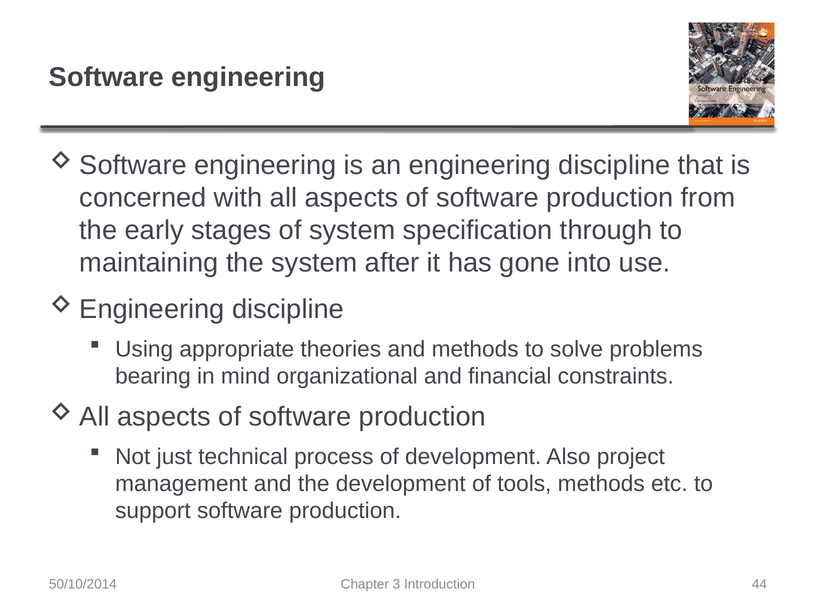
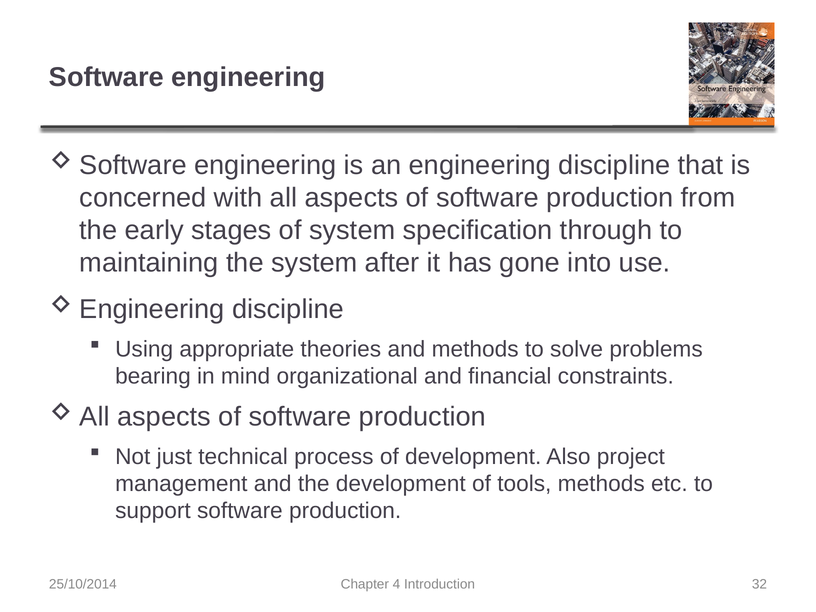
50/10/2014: 50/10/2014 -> 25/10/2014 (83, 584)
3: 3 -> 4 (396, 584)
44: 44 -> 32 (759, 584)
